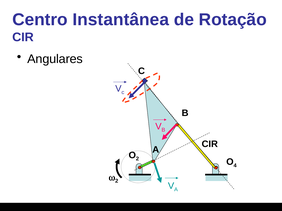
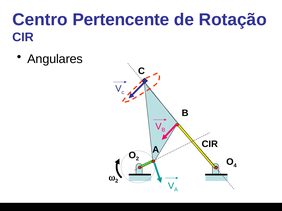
Instantânea: Instantânea -> Pertencente (121, 20)
